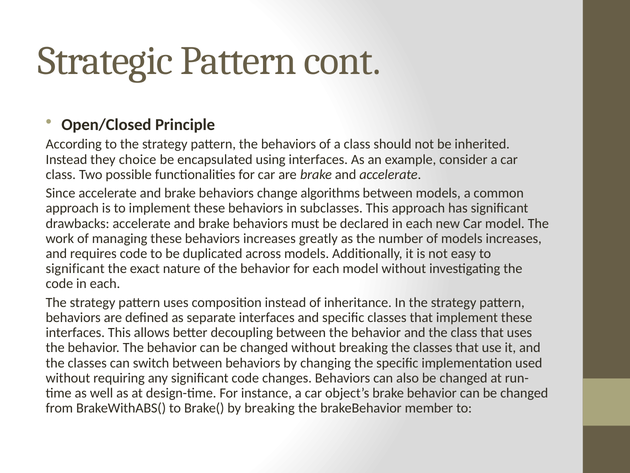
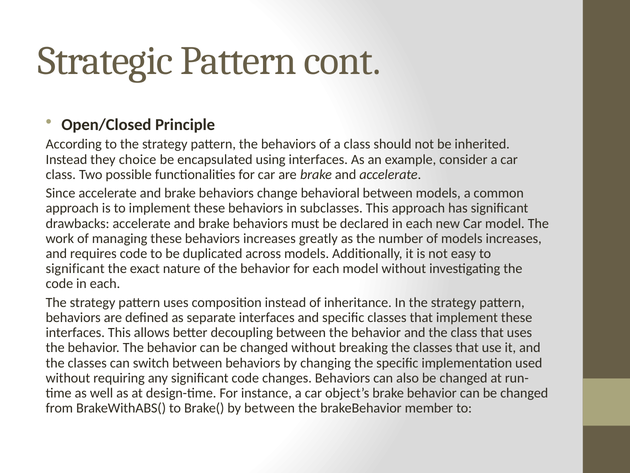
algorithms: algorithms -> behavioral (330, 193)
by breaking: breaking -> between (270, 408)
